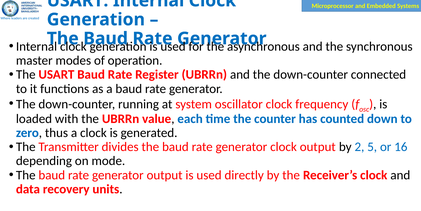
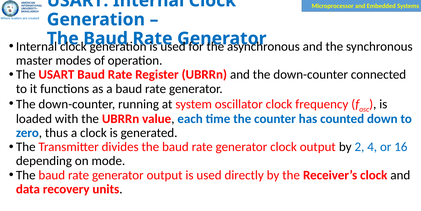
5: 5 -> 4 (372, 147)
